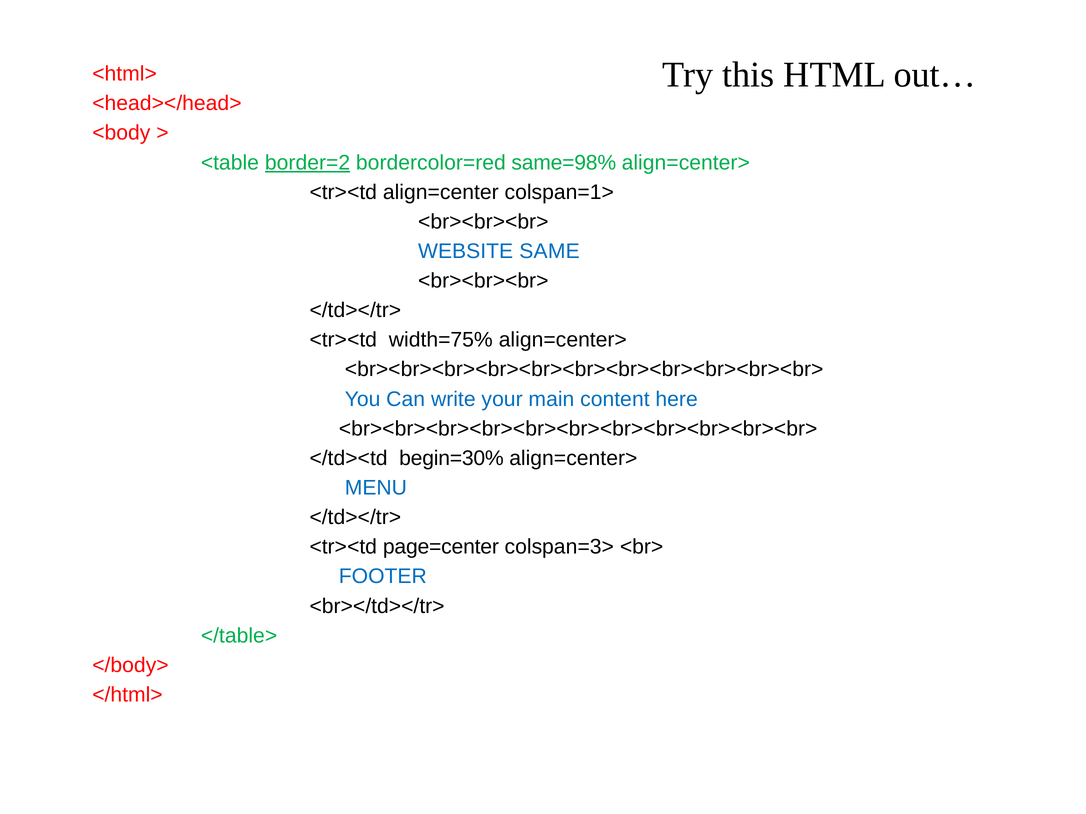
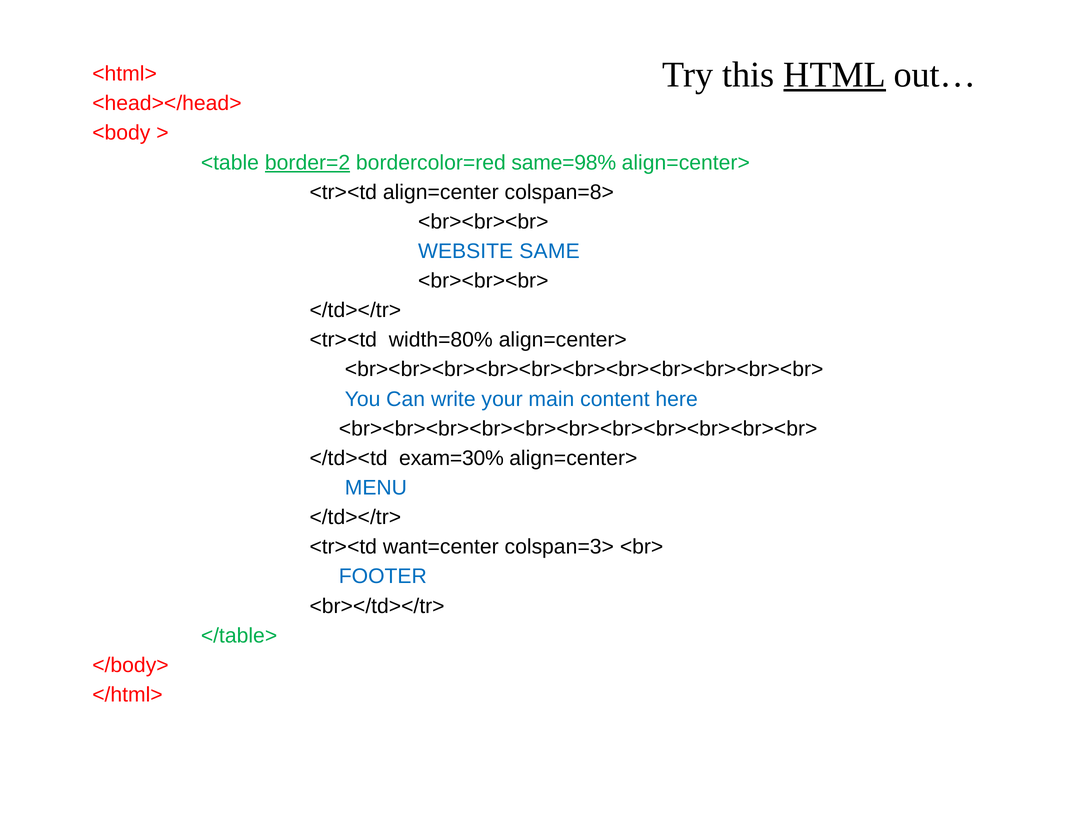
HTML underline: none -> present (835, 75)
colspan=1>: colspan=1> -> colspan=8> (559, 192)
width=75%: width=75% -> width=80% (441, 340)
begin=30%: begin=30% -> exam=30% (451, 459)
page=center: page=center -> want=center (441, 547)
